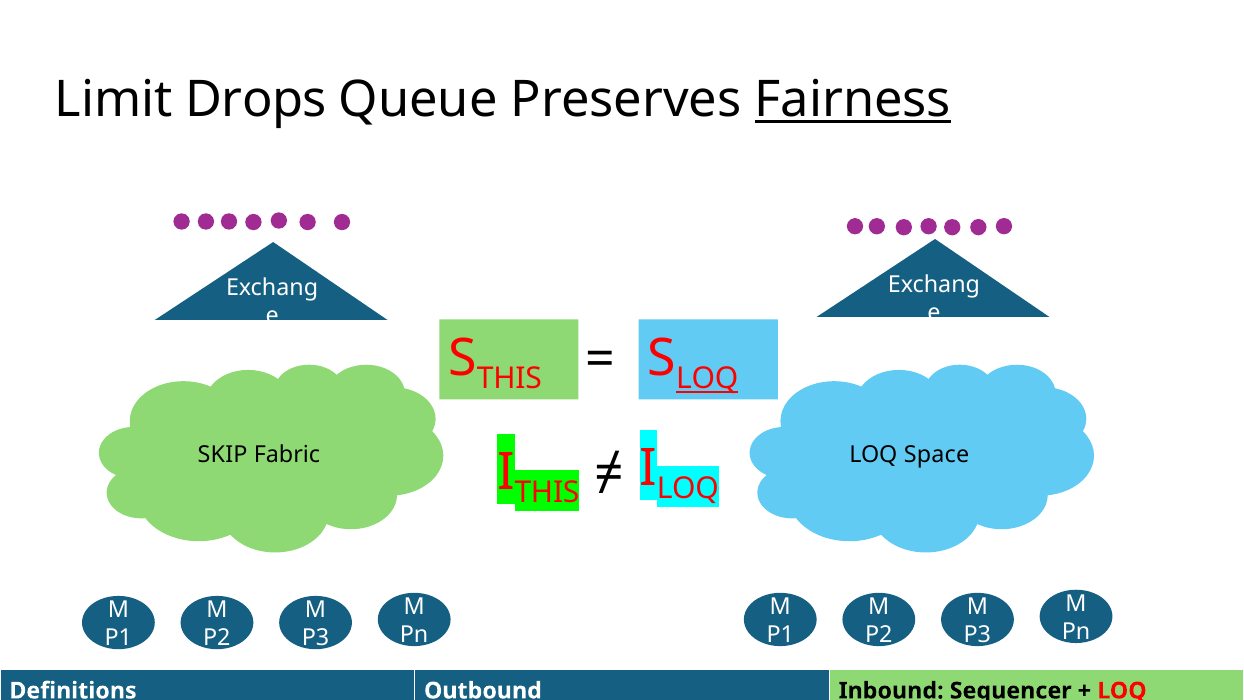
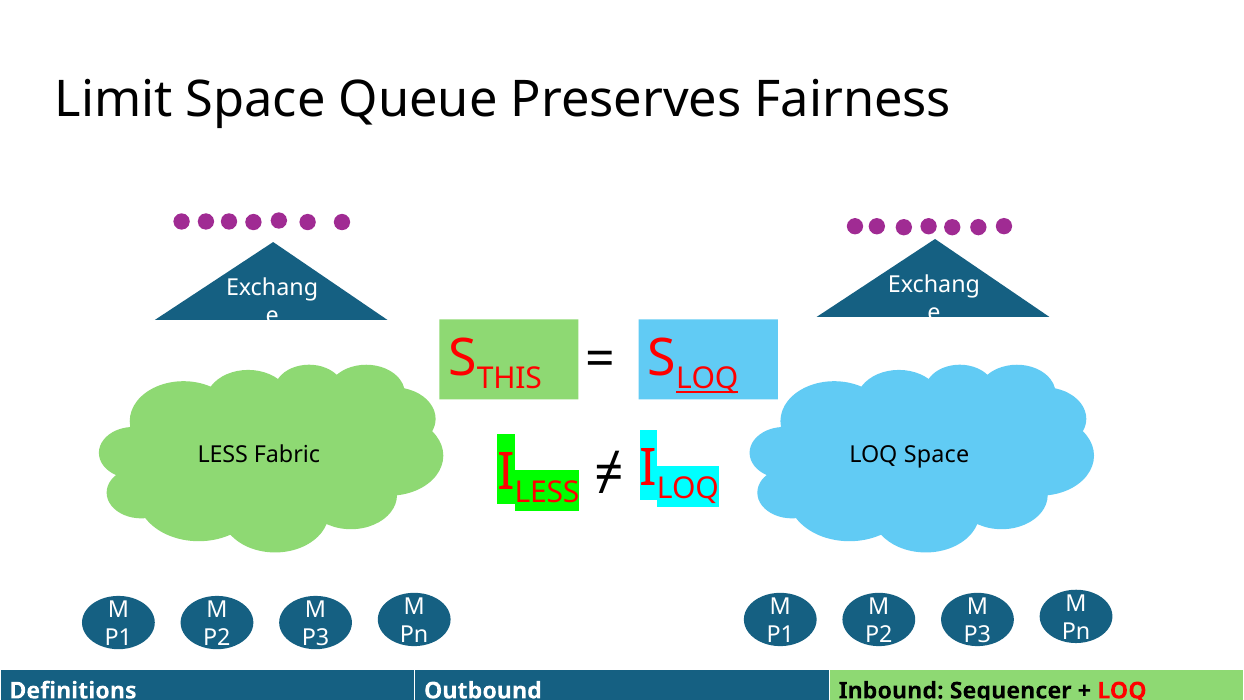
Limit Drops: Drops -> Space (256, 100)
Fairness underline: present -> none (853, 100)
SKIP: SKIP -> LESS (223, 455)
THIS: THIS -> LESS (547, 492)
